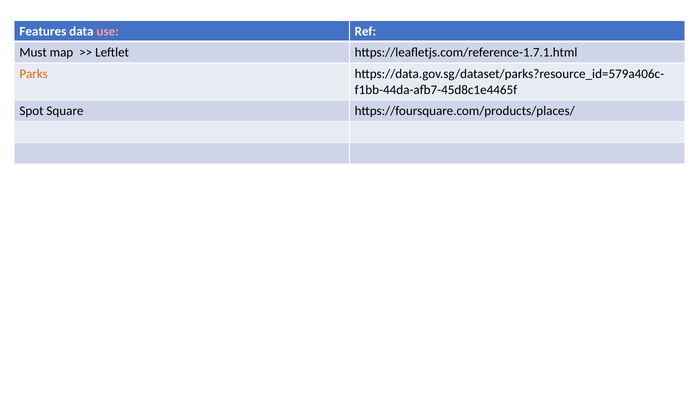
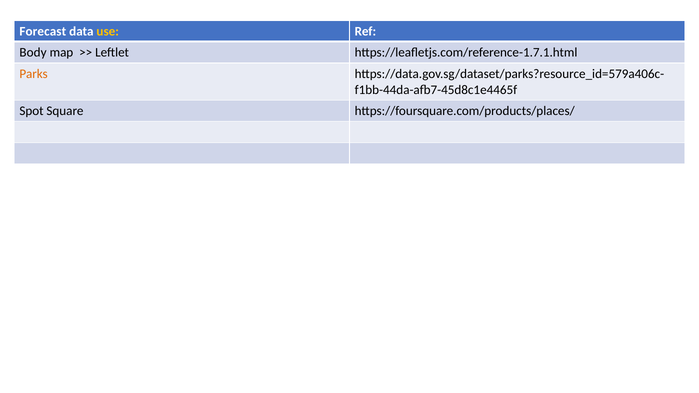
Features: Features -> Forecast (43, 31)
use colour: pink -> yellow (108, 31)
Must: Must -> Body (33, 52)
